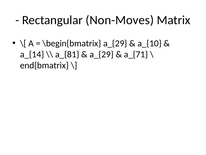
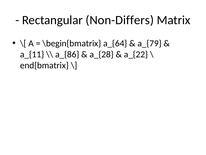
Non-Moves: Non-Moves -> Non-Differs (120, 20)
\begin{bmatrix a_{29: a_{29 -> a_{64 (115, 43)
a_{10: a_{10 -> a_{79 (150, 43)
a_{14: a_{14 -> a_{11 (32, 54)
a_{81: a_{81 -> a_{86 (67, 54)
a_{29: a_{29 -> a_{28 (102, 54)
a_{71: a_{71 -> a_{22 (136, 54)
